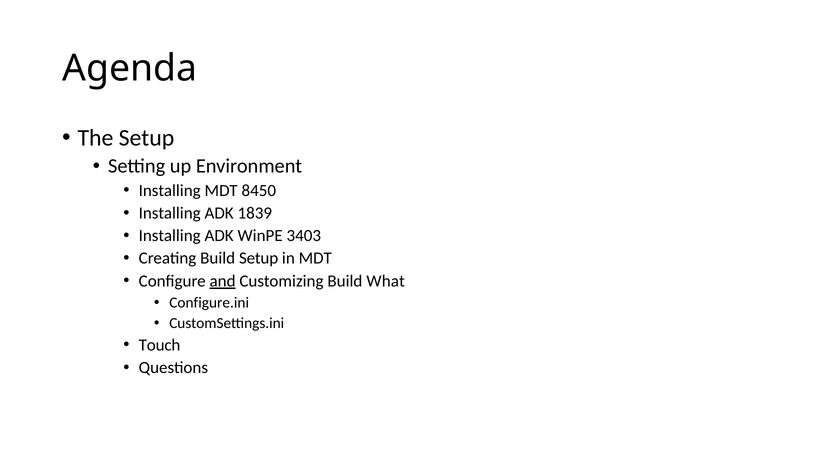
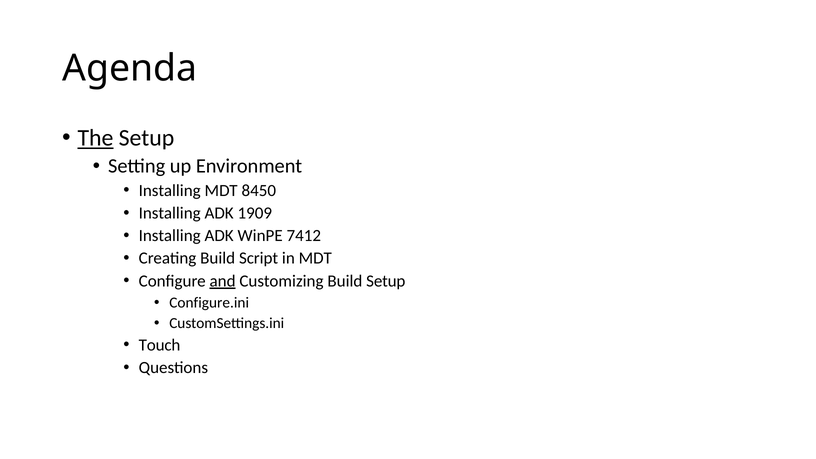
The underline: none -> present (95, 138)
1839: 1839 -> 1909 (255, 213)
3403: 3403 -> 7412 (304, 236)
Build Setup: Setup -> Script (259, 258)
Build What: What -> Setup (386, 281)
